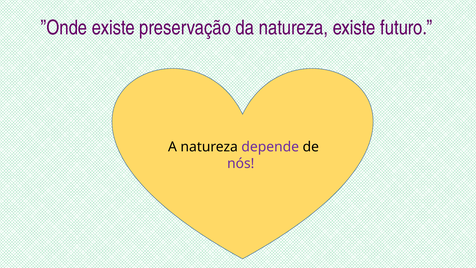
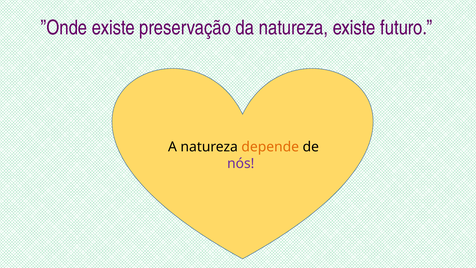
depende colour: purple -> orange (270, 147)
